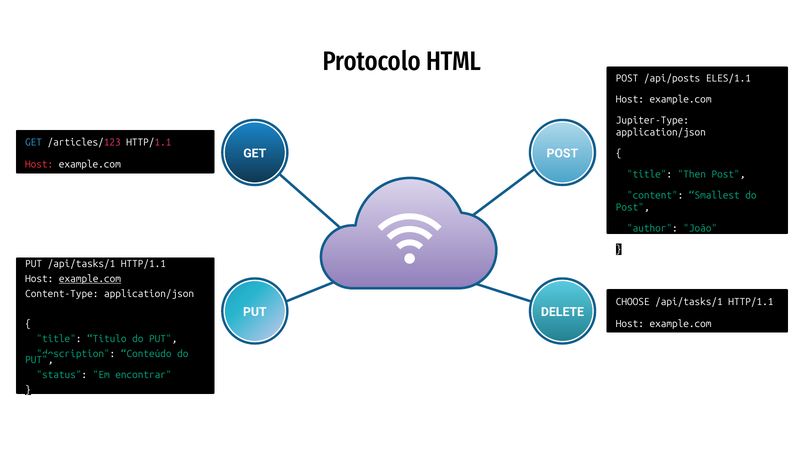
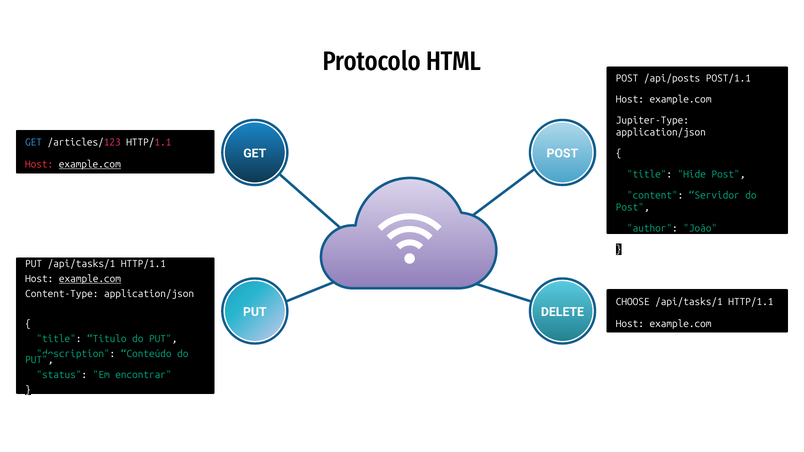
ELES/1.1: ELES/1.1 -> POST/1.1 (728, 78)
example.com underline: none -> present (90, 164)
Then: Then -> Hide (692, 175)
Smallest: Smallest -> Servidor (714, 196)
